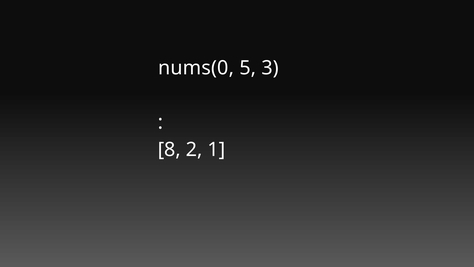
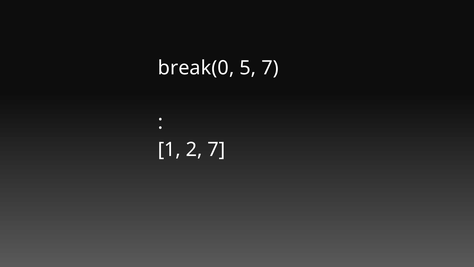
nums(0: nums(0 -> break(0 (196, 68)
5 3: 3 -> 7 (270, 68)
8: 8 -> 1 (169, 149)
2 1: 1 -> 7 (217, 149)
